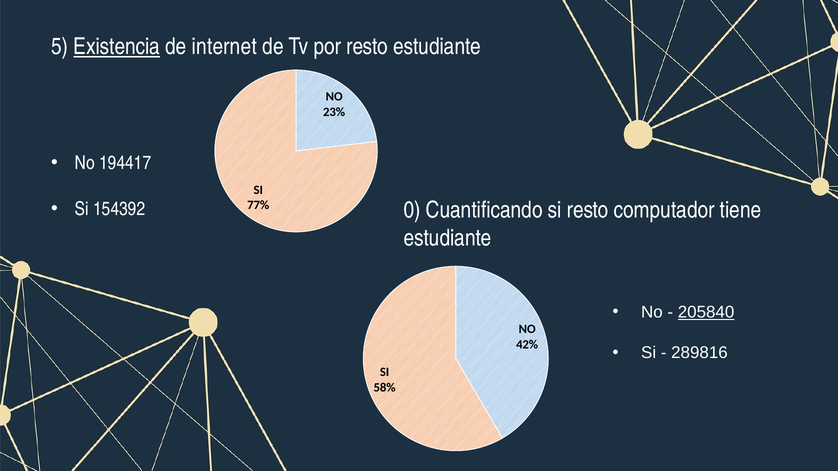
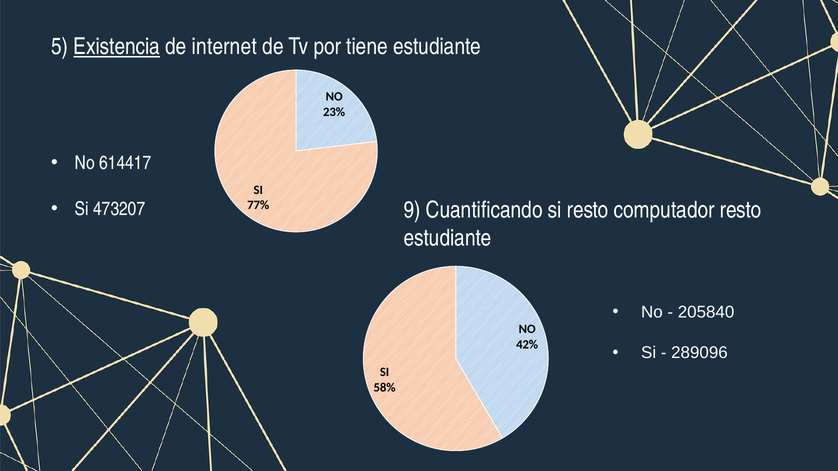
por resto: resto -> tiene (367, 47)
194417: 194417 -> 614417 (125, 163)
154392: 154392 -> 473207 (119, 209)
0: 0 -> 9 (412, 210)
computador tiene: tiene -> resto (741, 210)
205840 underline: present -> none (706, 312)
289816: 289816 -> 289096 (699, 353)
